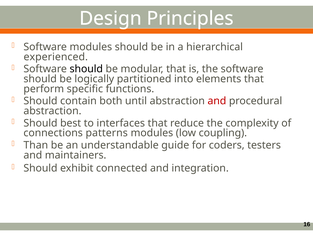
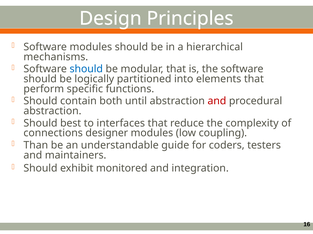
experienced: experienced -> mechanisms (56, 57)
should colour: black -> blue (86, 69)
patterns: patterns -> designer (107, 133)
connected: connected -> monitored (122, 169)
